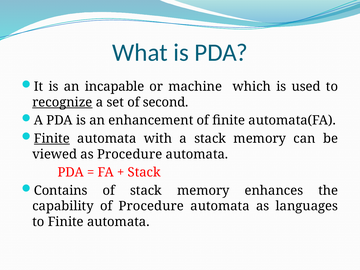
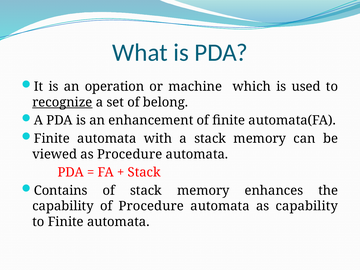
incapable: incapable -> operation (115, 87)
second: second -> belong (166, 102)
Finite underline: present -> none (52, 139)
as languages: languages -> capability (307, 206)
